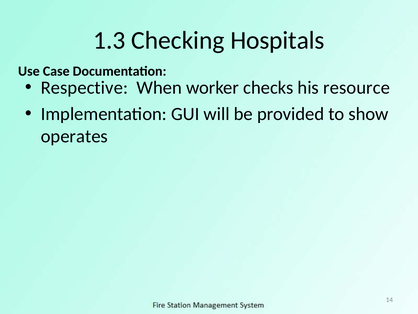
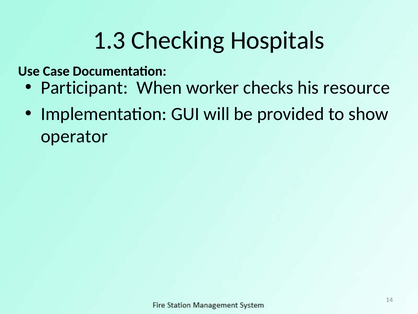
Respective: Respective -> Participant (84, 88)
operates: operates -> operator (74, 136)
